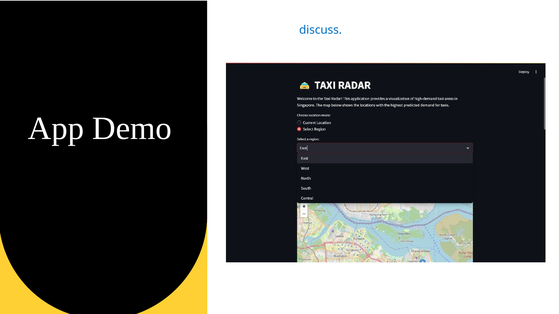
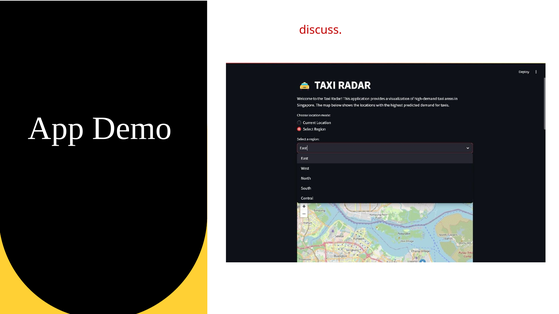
discuss colour: blue -> red (321, 30)
